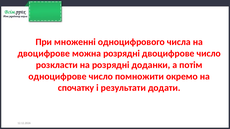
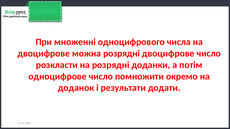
спочатку: спочатку -> доданок (76, 88)
